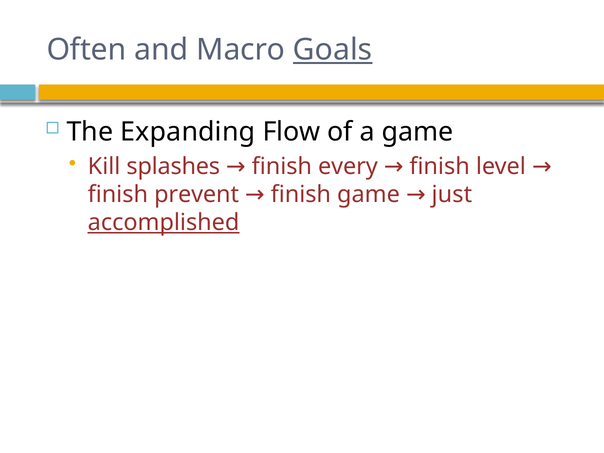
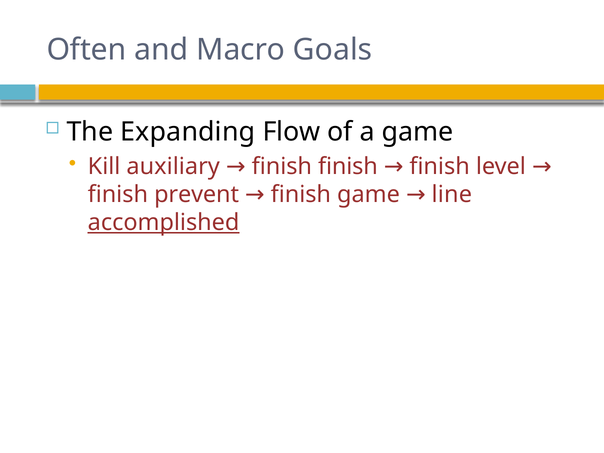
Goals underline: present -> none (333, 50)
splashes: splashes -> auxiliary (173, 166)
every: every -> finish (348, 166)
just: just -> line (452, 195)
